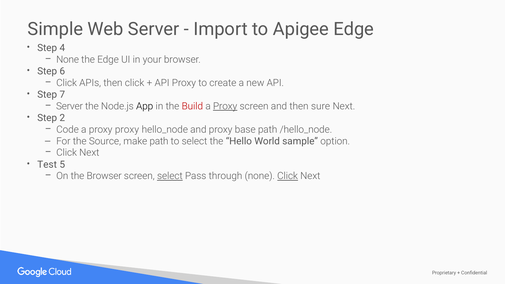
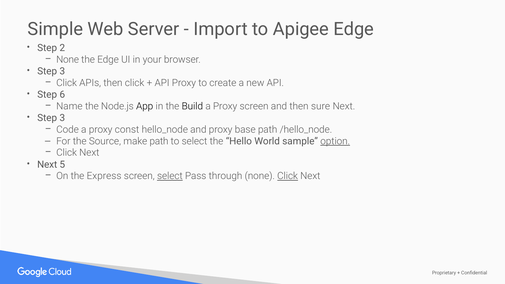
4: 4 -> 2 (62, 48)
6: 6 -> 3 (62, 71)
7: 7 -> 6 (62, 95)
Server: Server -> Name (69, 106)
Build colour: red -> black (192, 106)
Proxy underline: present -> none (225, 106)
2: 2 -> 3 (62, 118)
proxy proxy: proxy -> const (127, 130)
option underline: none -> present (335, 141)
Test: Test -> Next (47, 165)
the Browser: Browser -> Express (104, 176)
